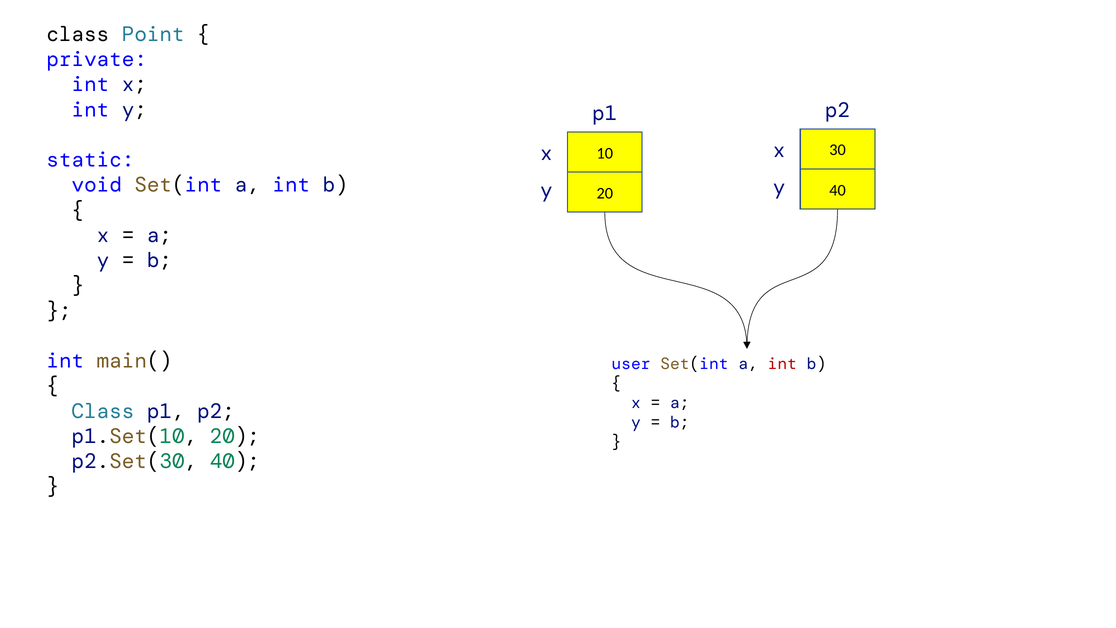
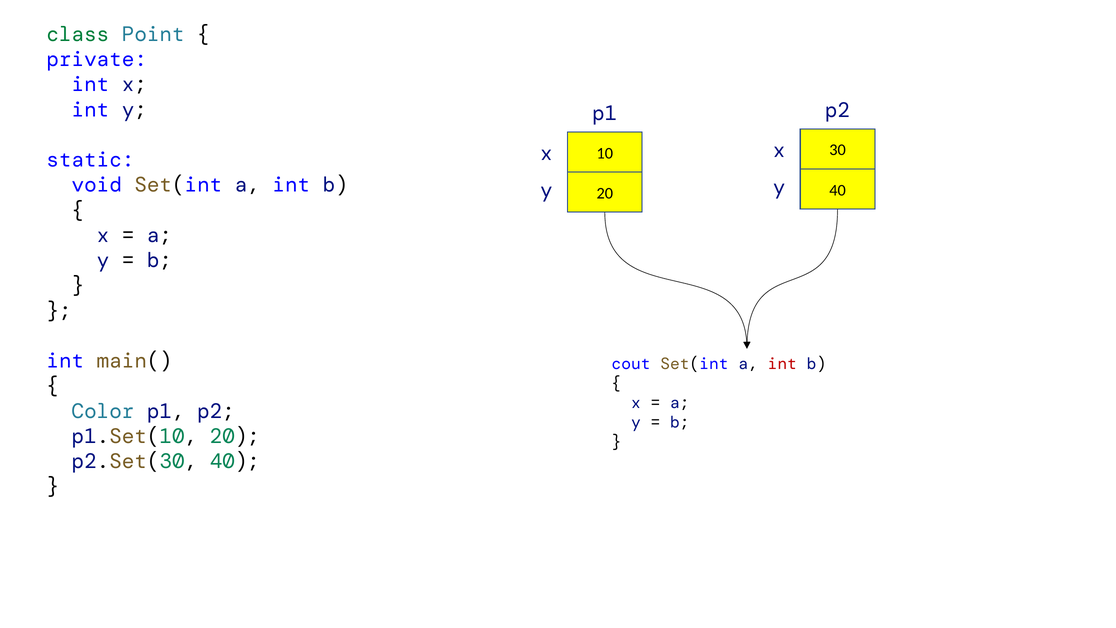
class colour: black -> green (78, 34)
user: user -> cout (631, 364)
Class: Class -> Color (103, 411)
